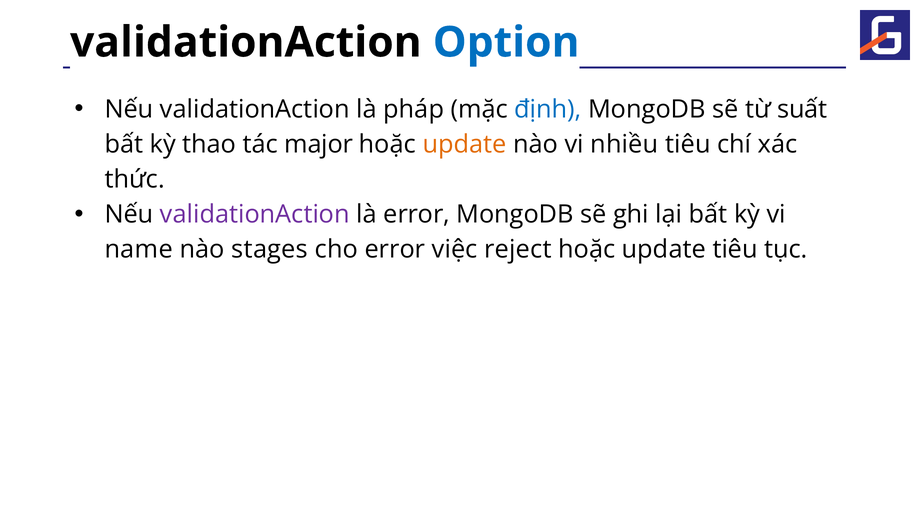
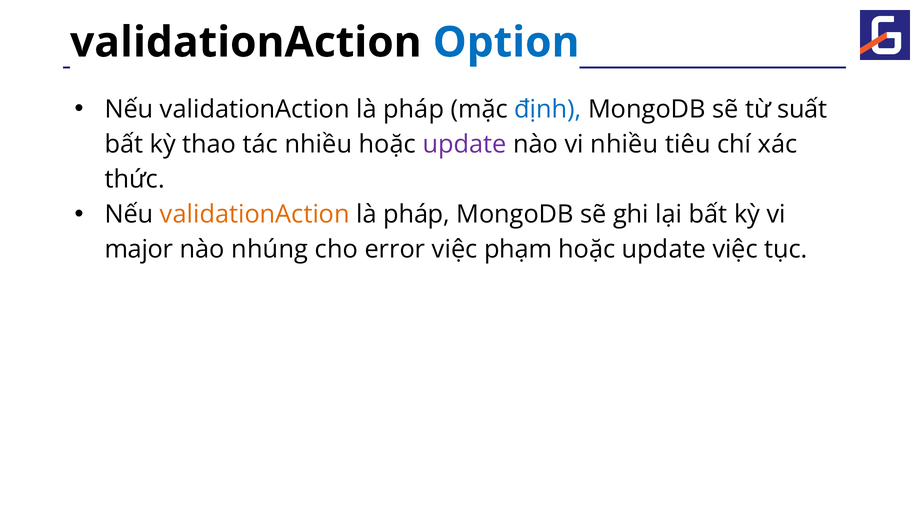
tác major: major -> nhiều (318, 144)
update colour: orange -> purple (465, 144)
validationAction colour: purple -> orange (255, 215)
error: error -> pháp (417, 215)
name: name -> major (139, 250)
stages: stages -> nhúng (270, 250)
reject: reject -> phạm (518, 250)
update tiêu: tiêu -> việc (735, 250)
